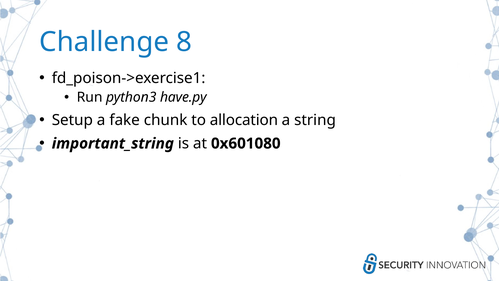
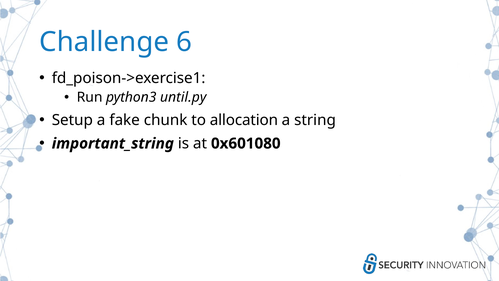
8: 8 -> 6 (184, 42)
have.py: have.py -> until.py (183, 97)
